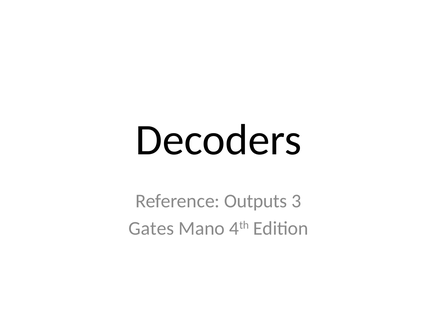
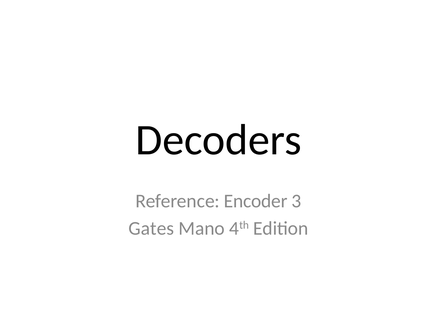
Outputs: Outputs -> Encoder (256, 201)
